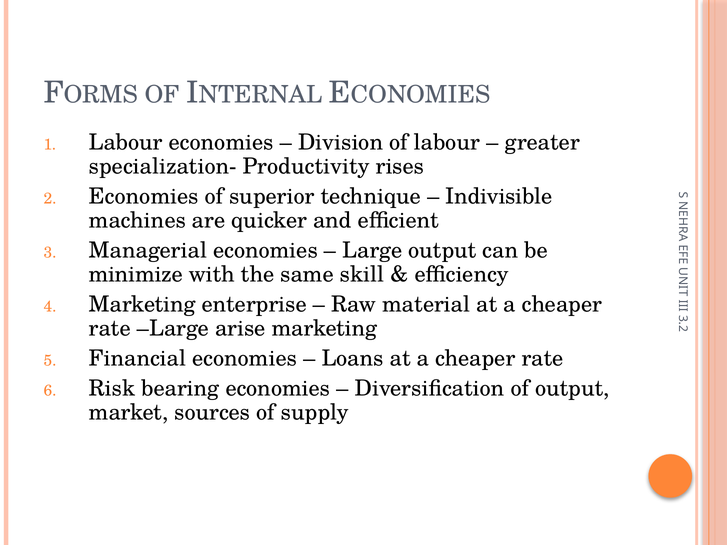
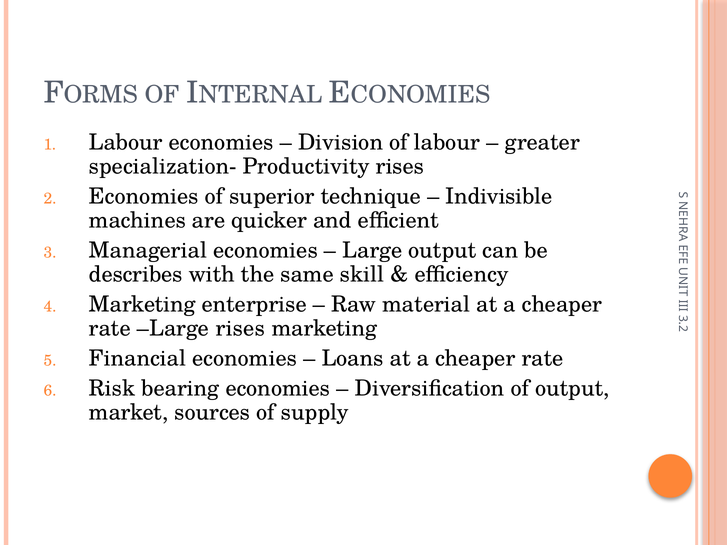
minimize: minimize -> describes (136, 275)
Large arise: arise -> rises (240, 329)
